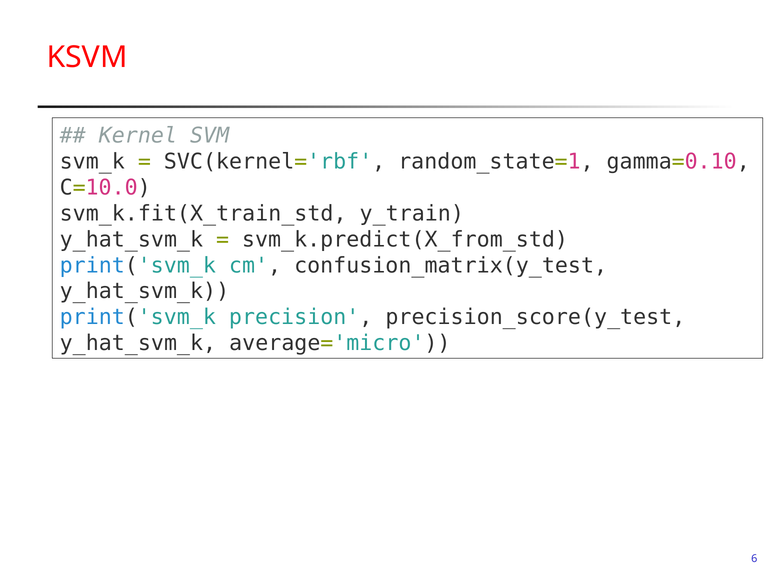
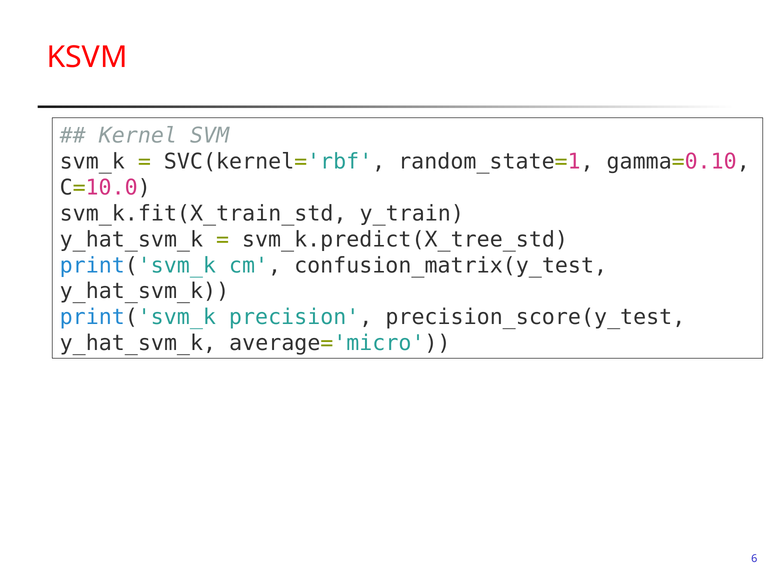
svm_k.predict(X_from_std: svm_k.predict(X_from_std -> svm_k.predict(X_tree_std (405, 240)
